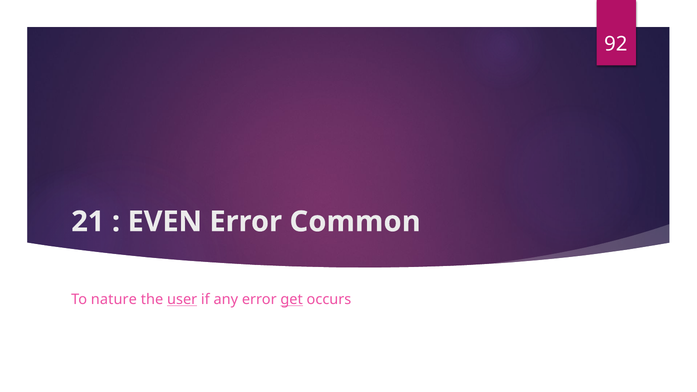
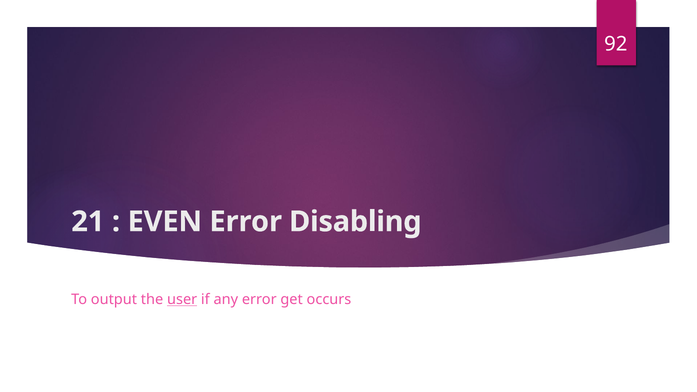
Common: Common -> Disabling (355, 222)
nature: nature -> output (114, 300)
get underline: present -> none (292, 300)
